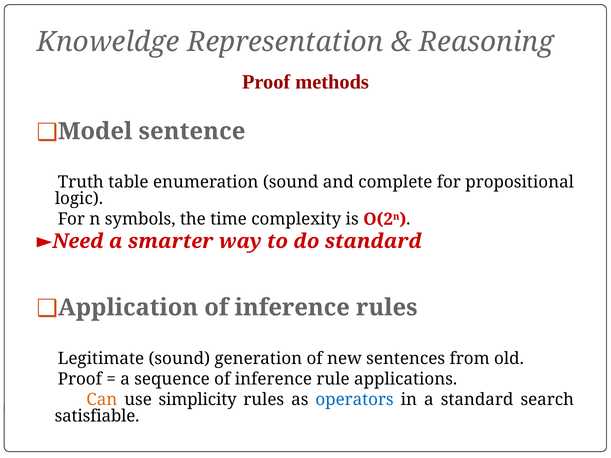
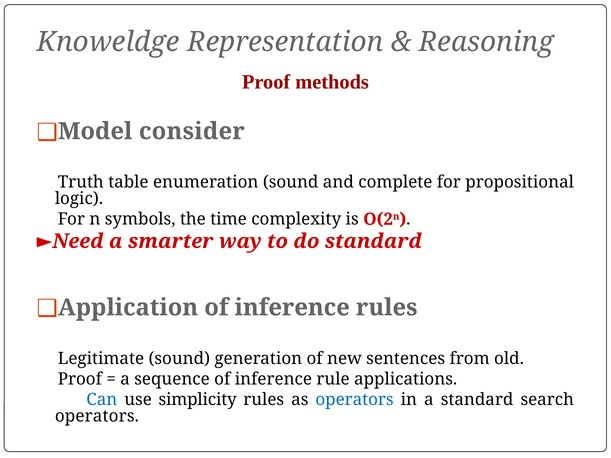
sentence: sentence -> consider (192, 131)
Can colour: orange -> blue (102, 400)
satisfiable: satisfiable -> operators (97, 416)
